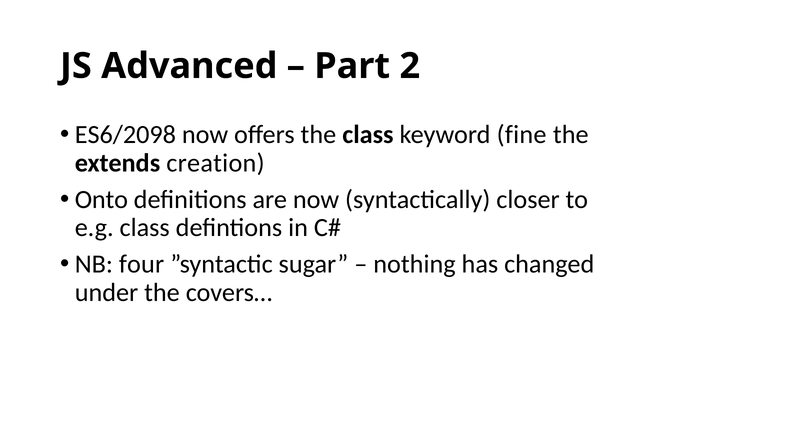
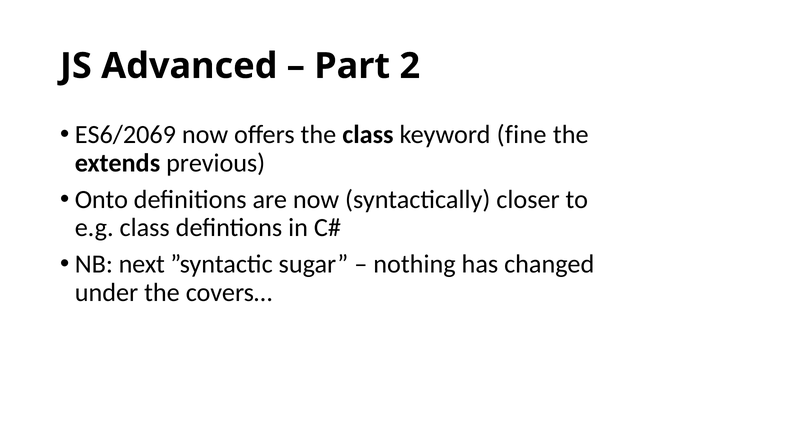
ES6/2098: ES6/2098 -> ES6/2069 (125, 135)
creation: creation -> previous (216, 163)
four: four -> next (142, 265)
